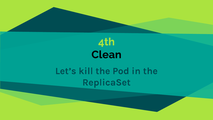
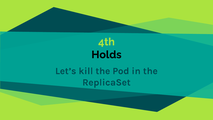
Clean: Clean -> Holds (106, 55)
